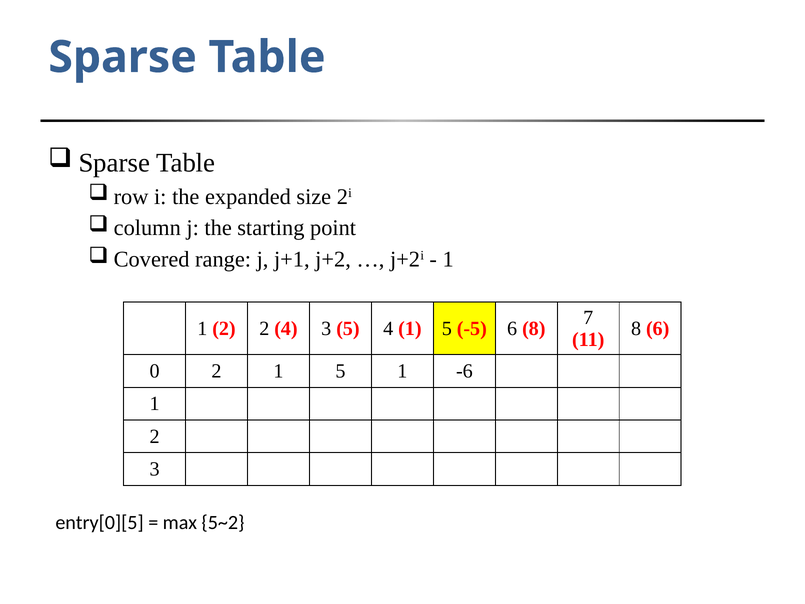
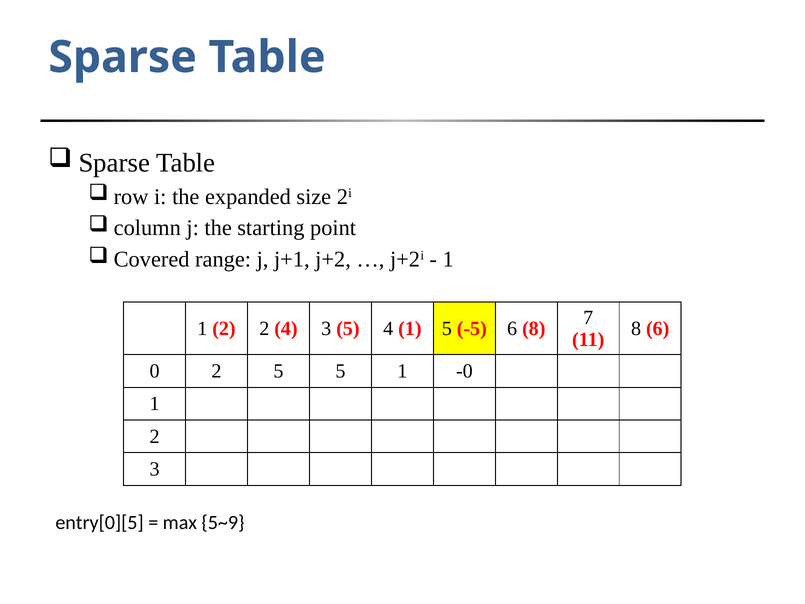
2 1: 1 -> 5 (278, 371)
-6: -6 -> -0 (464, 371)
5~2: 5~2 -> 5~9 (223, 522)
